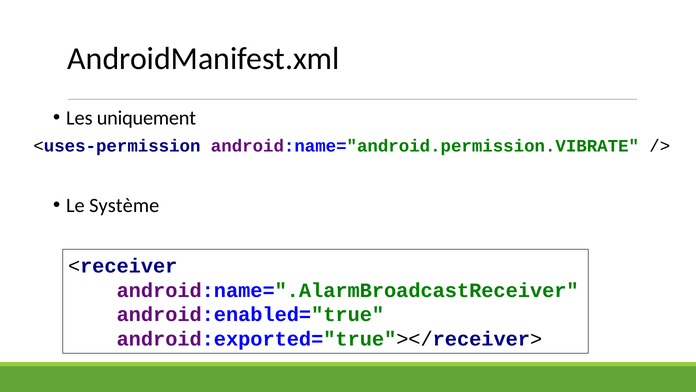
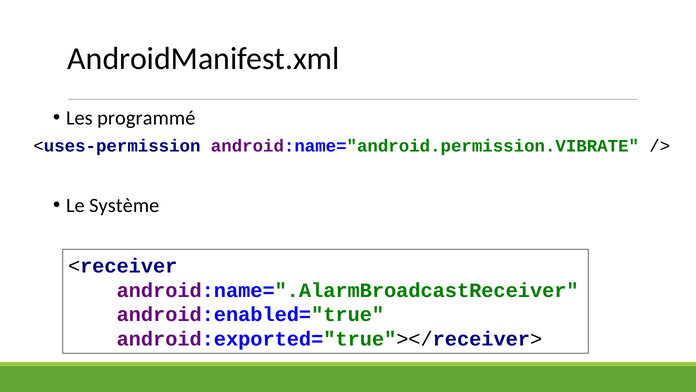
uniquement: uniquement -> programmé (146, 118)
